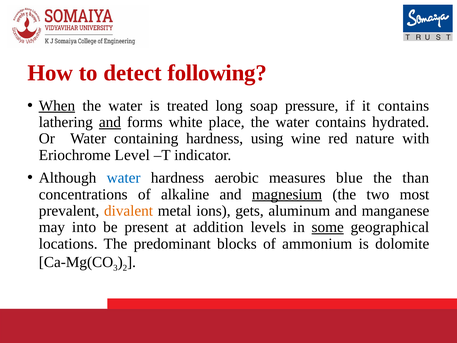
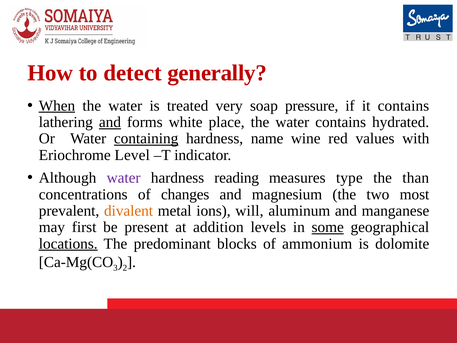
following: following -> generally (217, 73)
long: long -> very (229, 106)
containing underline: none -> present (146, 139)
using: using -> name (267, 139)
nature: nature -> values (375, 139)
water colour: blue -> purple (124, 178)
aerobic: aerobic -> reading (237, 178)
blue: blue -> type (349, 178)
alkaline: alkaline -> changes (185, 194)
magnesium underline: present -> none (287, 194)
gets: gets -> will (249, 211)
into: into -> first (84, 227)
locations underline: none -> present (68, 244)
